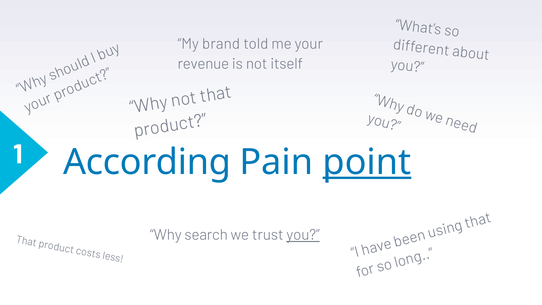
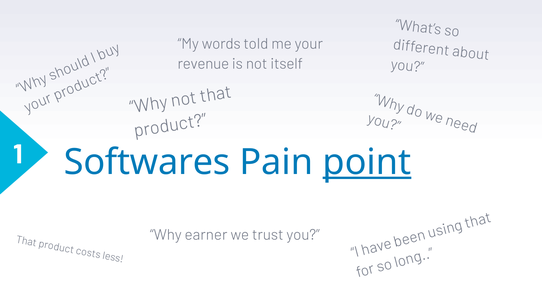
brand: brand -> words (221, 44)
According: According -> Softwares (147, 162)
search: search -> earner (206, 235)
you underline: present -> none (303, 235)
